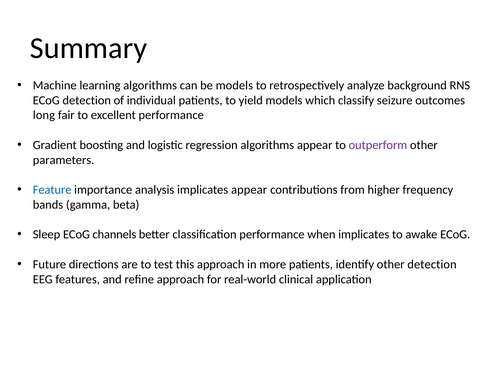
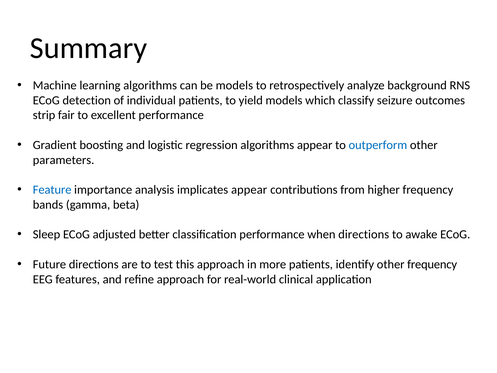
long: long -> strip (44, 115)
outperform colour: purple -> blue (378, 145)
channels: channels -> adjusted (114, 234)
when implicates: implicates -> directions (364, 234)
other detection: detection -> frequency (432, 264)
